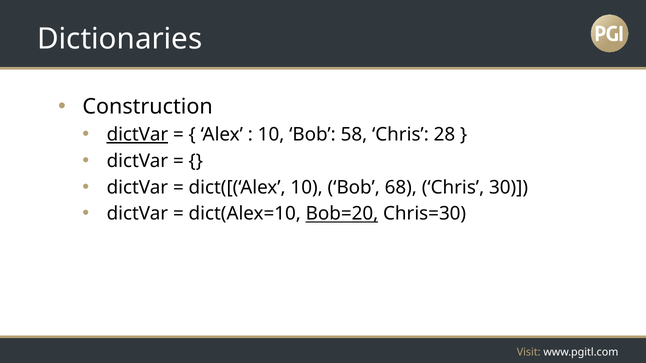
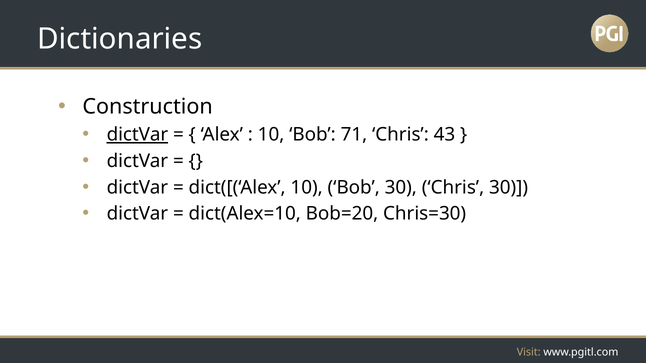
58: 58 -> 71 (354, 135)
28: 28 -> 43 (444, 135)
Bob 68: 68 -> 30 (401, 188)
Bob=20 underline: present -> none (342, 214)
